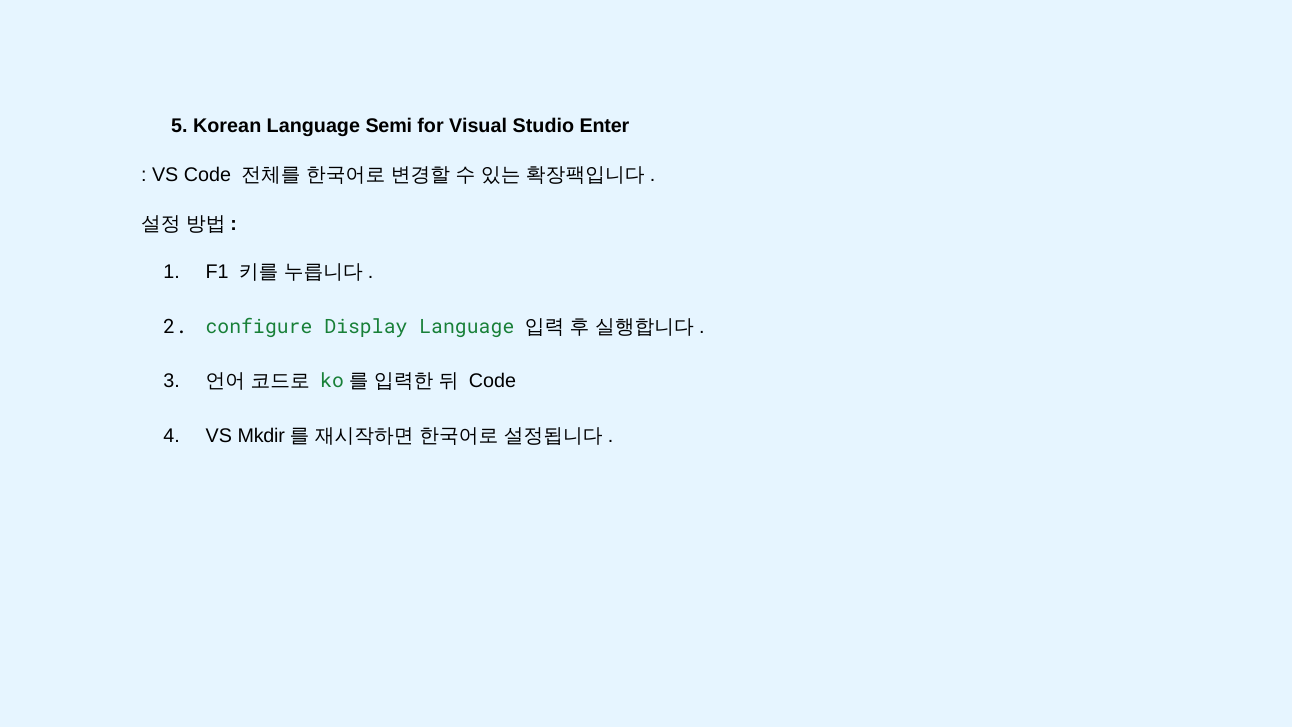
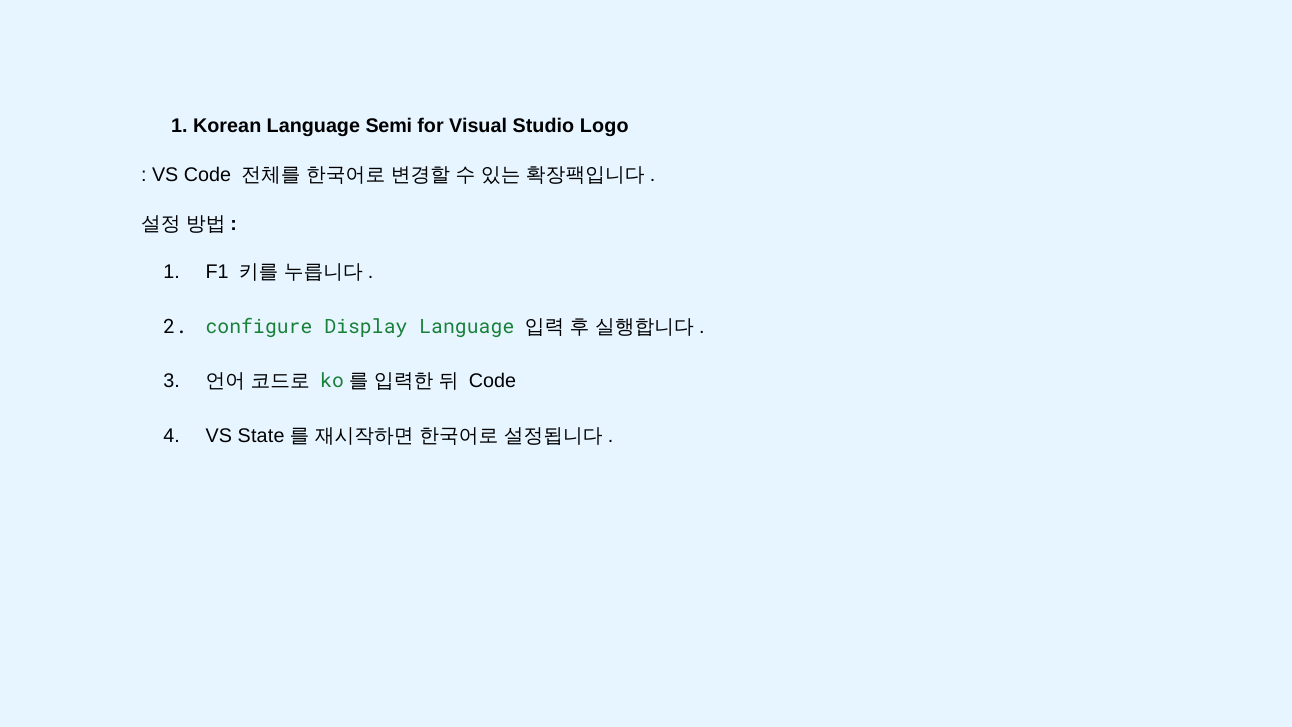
5: 5 -> 1 (179, 126)
Enter: Enter -> Logo (604, 126)
Mkdir: Mkdir -> State (261, 436)
